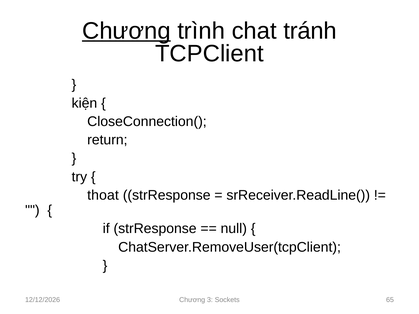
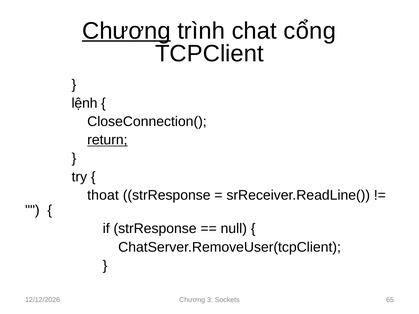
tránh: tránh -> cổng (310, 31)
kiện: kiện -> lệnh (85, 103)
return underline: none -> present (107, 140)
